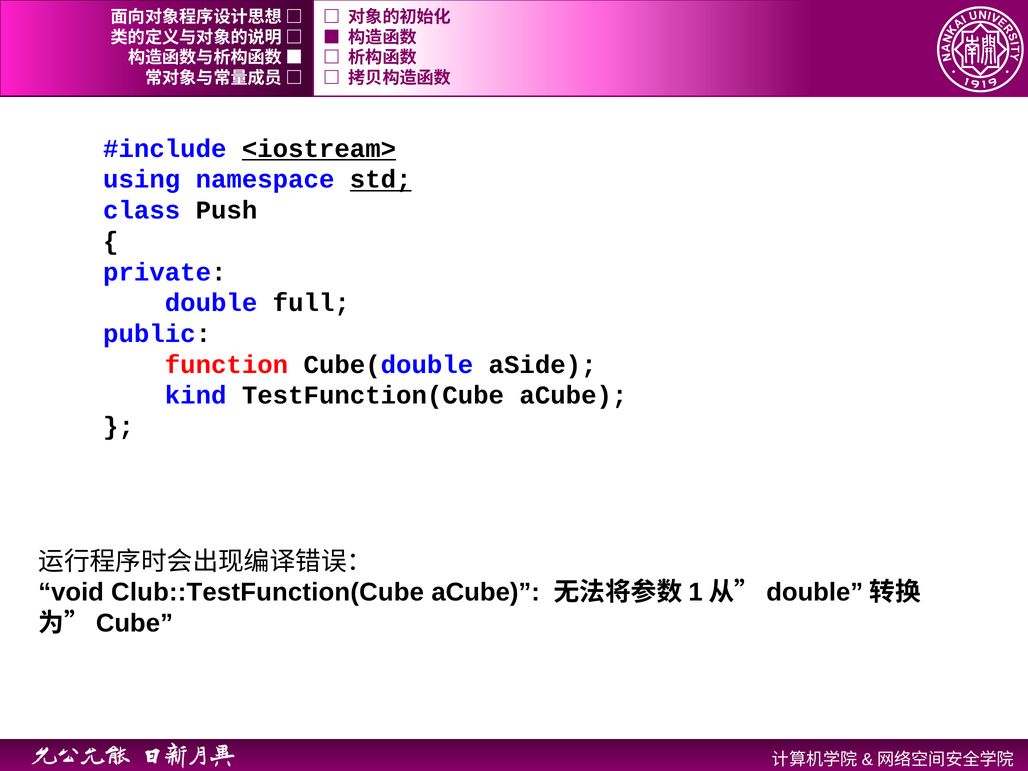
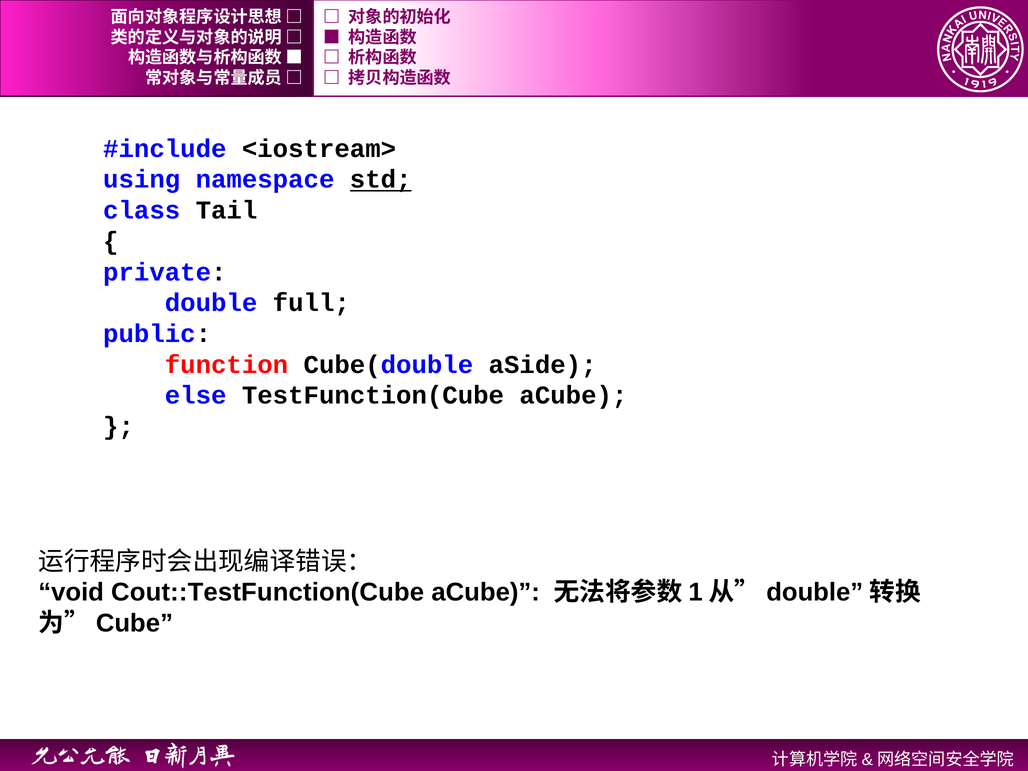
<iostream> underline: present -> none (319, 149)
Push: Push -> Tail (226, 210)
kind: kind -> else (196, 395)
Club::TestFunction(Cube: Club::TestFunction(Cube -> Cout::TestFunction(Cube (268, 592)
